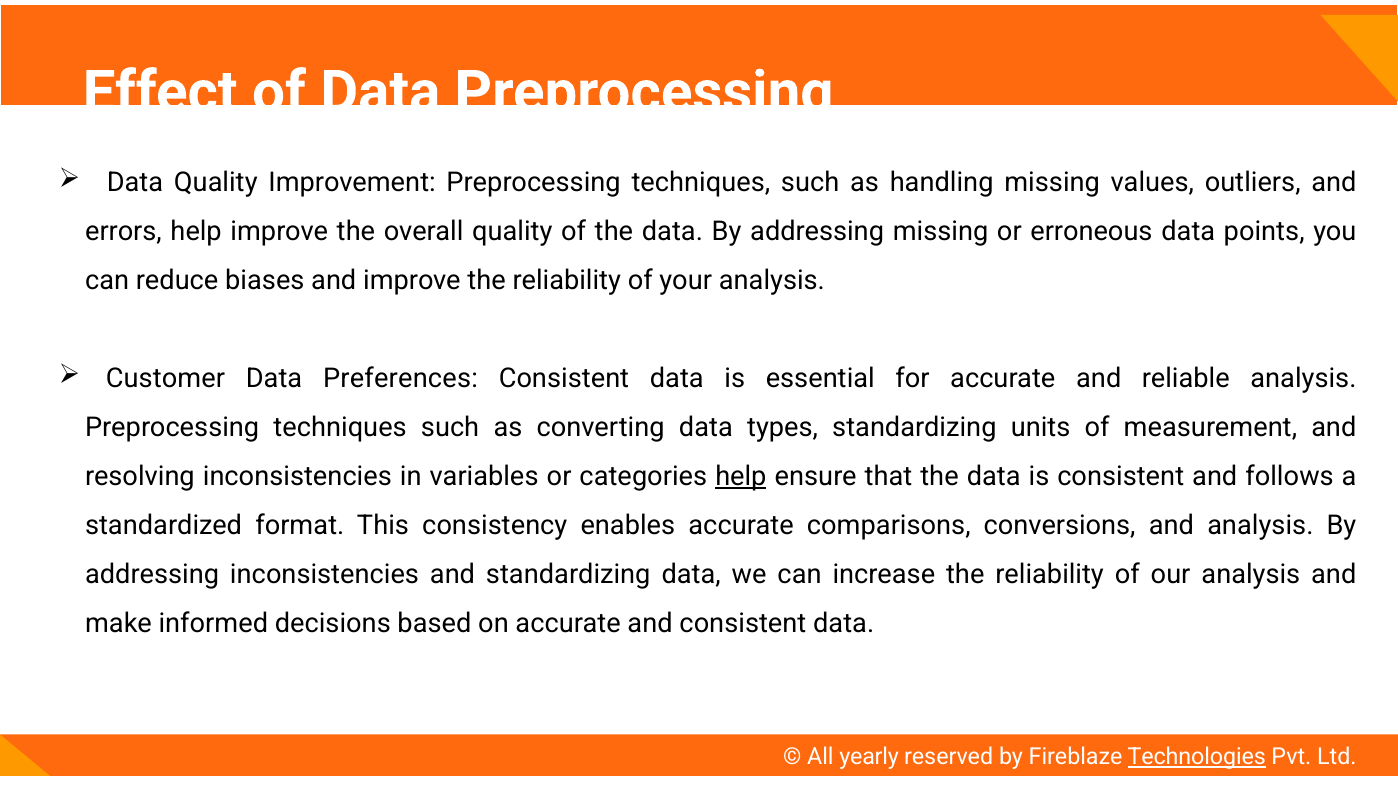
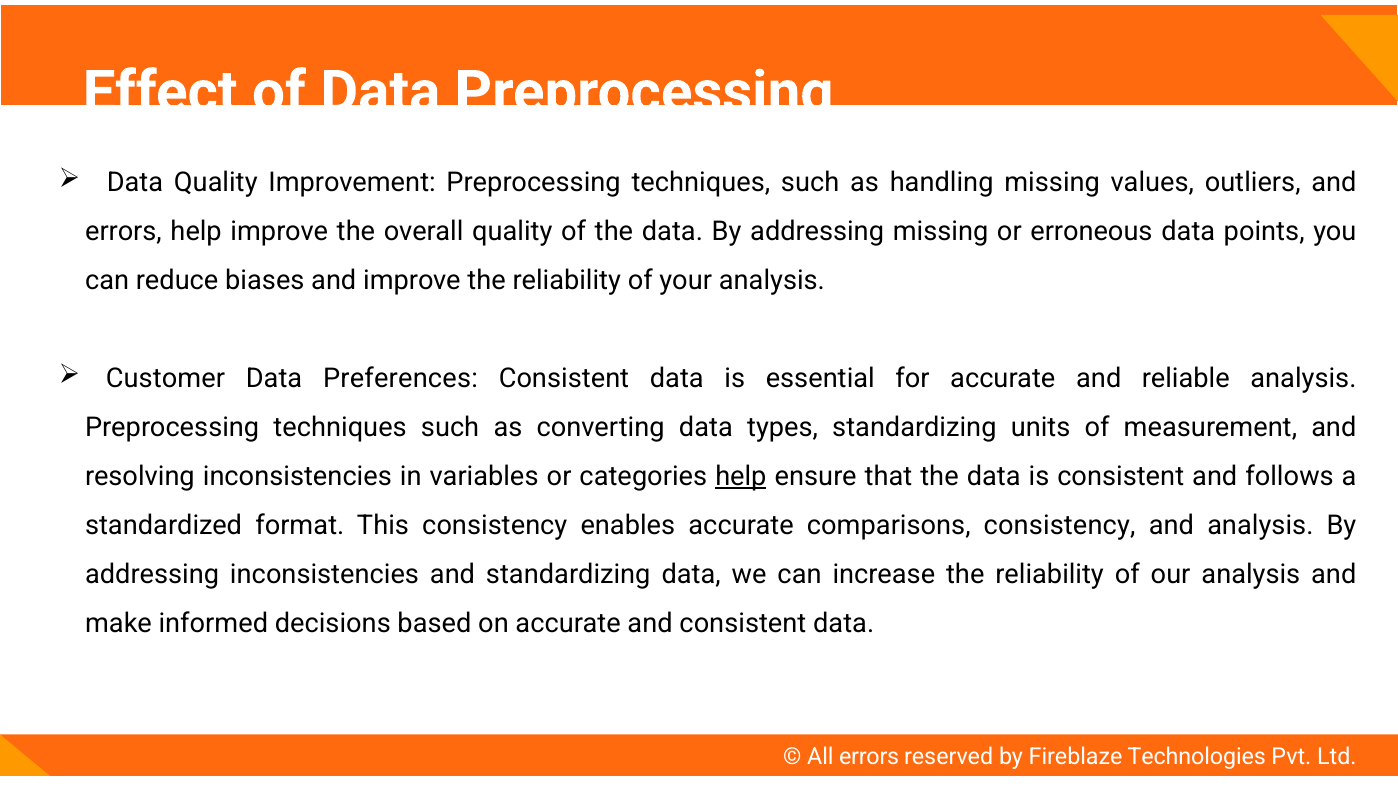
comparisons conversions: conversions -> consistency (1060, 525)
All yearly: yearly -> errors (869, 756)
Technologies underline: present -> none (1197, 756)
